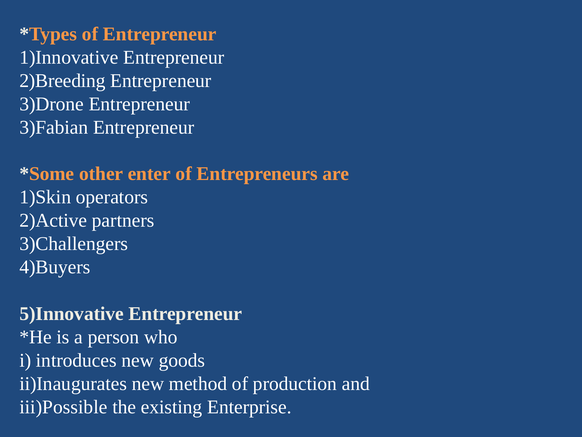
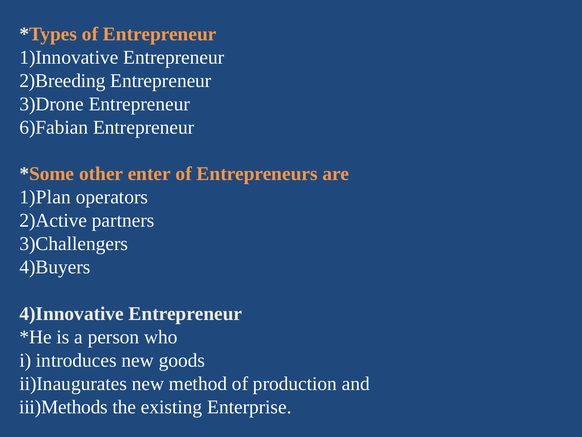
3)Fabian: 3)Fabian -> 6)Fabian (54, 127)
1)Skin: 1)Skin -> 1)Plan (45, 197)
5)Innovative: 5)Innovative -> 4)Innovative (72, 313)
iii)Possible: iii)Possible -> iii)Methods (64, 407)
